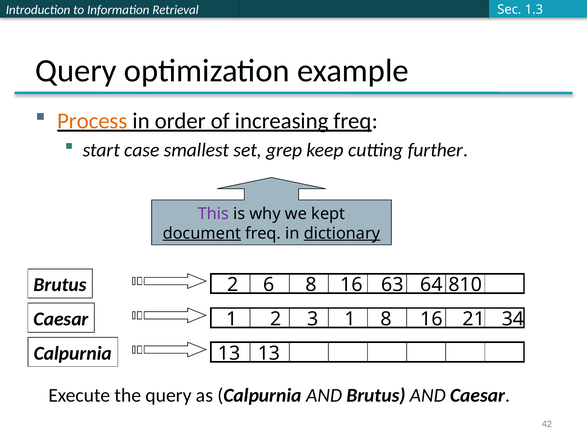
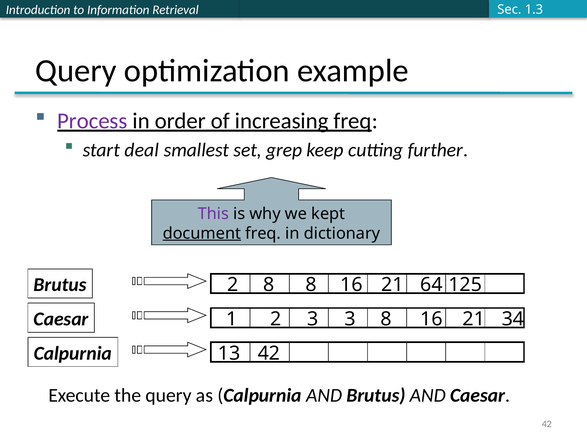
Process colour: orange -> purple (92, 121)
case: case -> deal (142, 150)
dictionary underline: present -> none (342, 233)
2 6: 6 -> 8 (269, 285)
63: 63 -> 21 (392, 285)
810: 810 -> 125 (465, 285)
3 1: 1 -> 3 (350, 319)
13 13: 13 -> 42 (269, 354)
